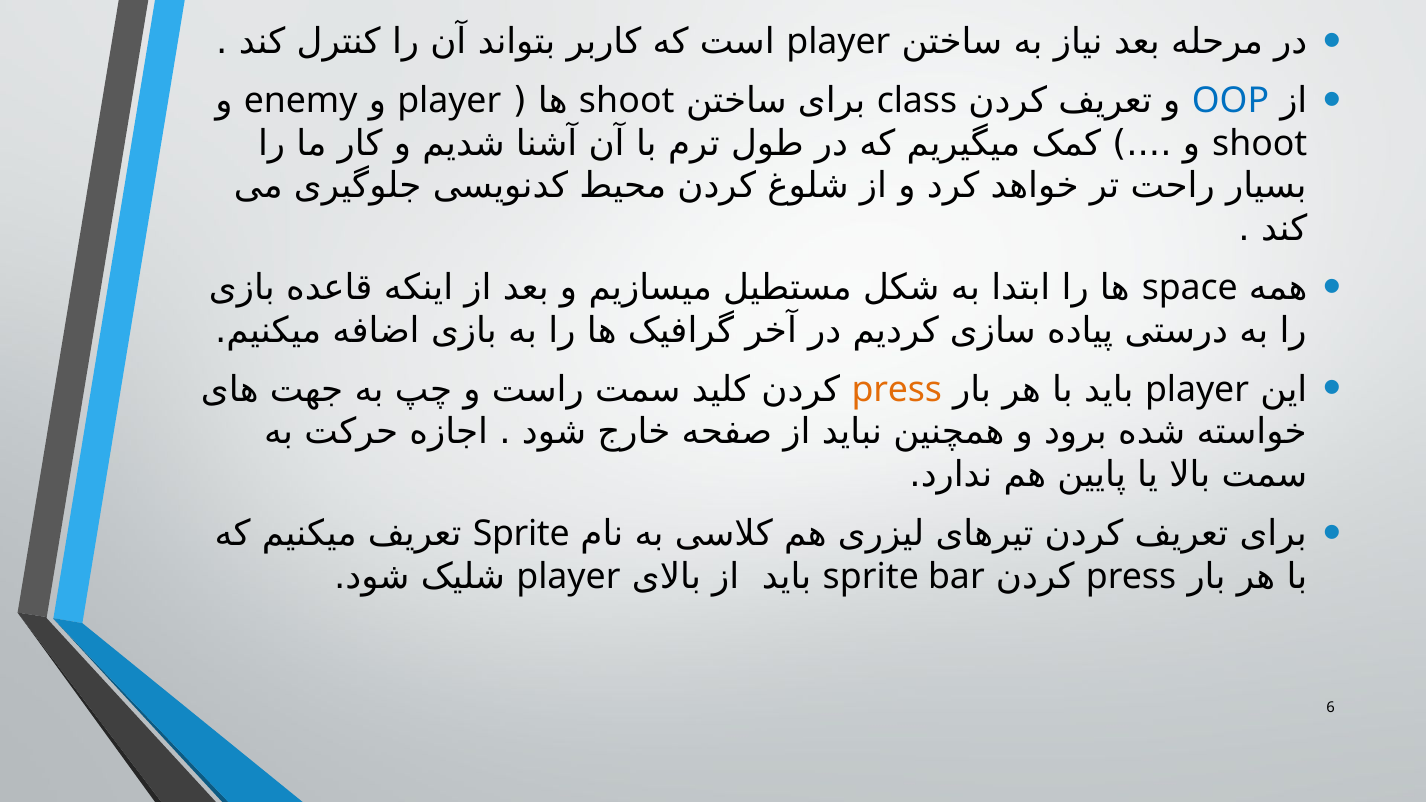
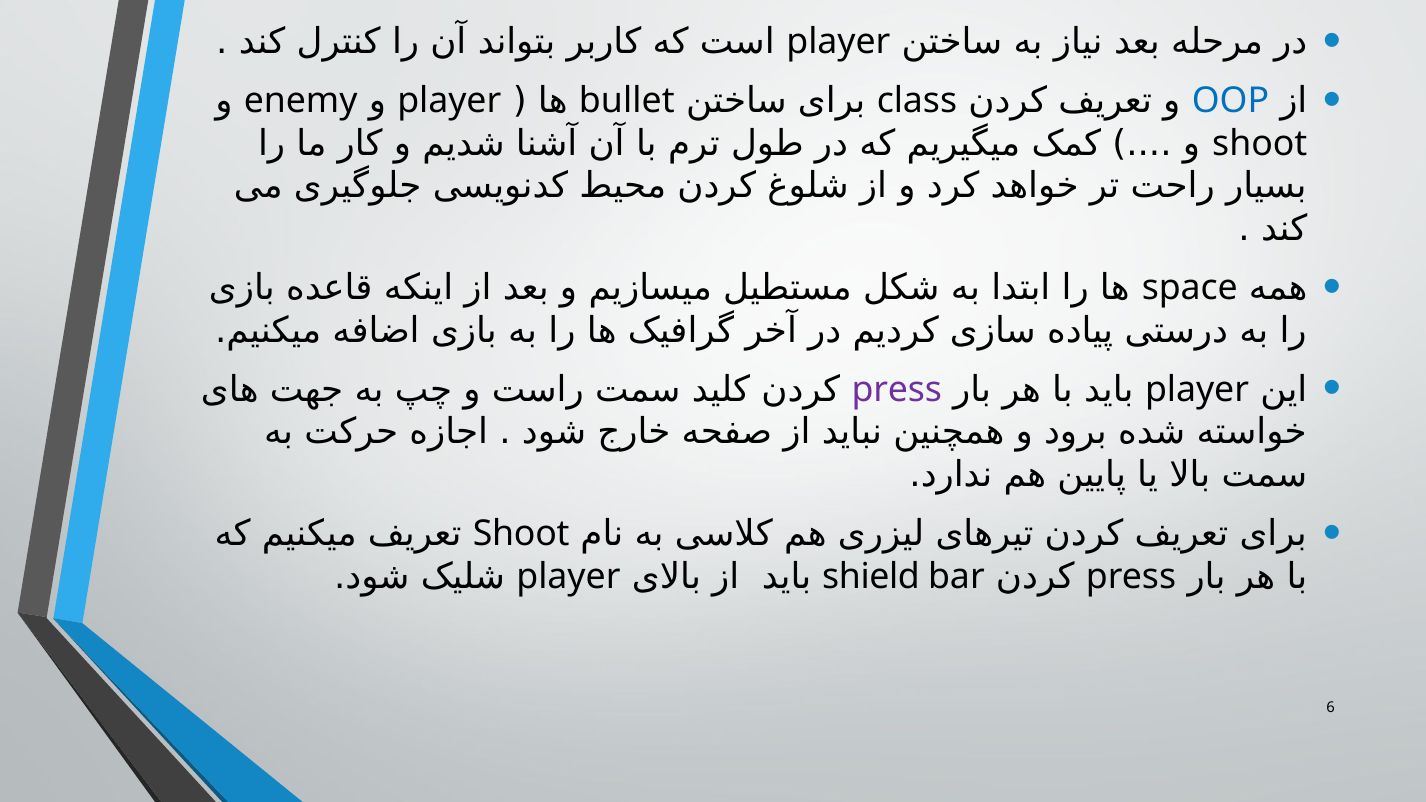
shoot: shoot -> bullet (627, 101)
press colour: orange -> purple (897, 389)
Sprite: Sprite -> Shoot (521, 534)
sprite: sprite -> shield (871, 577)
